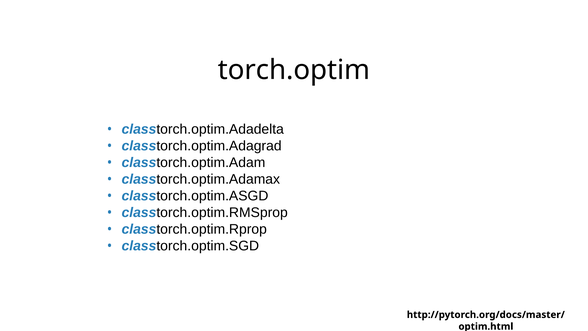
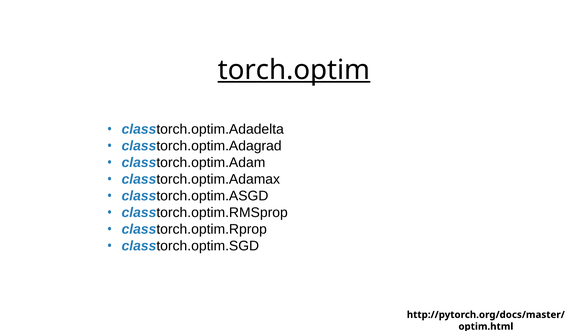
torch.optim underline: none -> present (294, 70)
